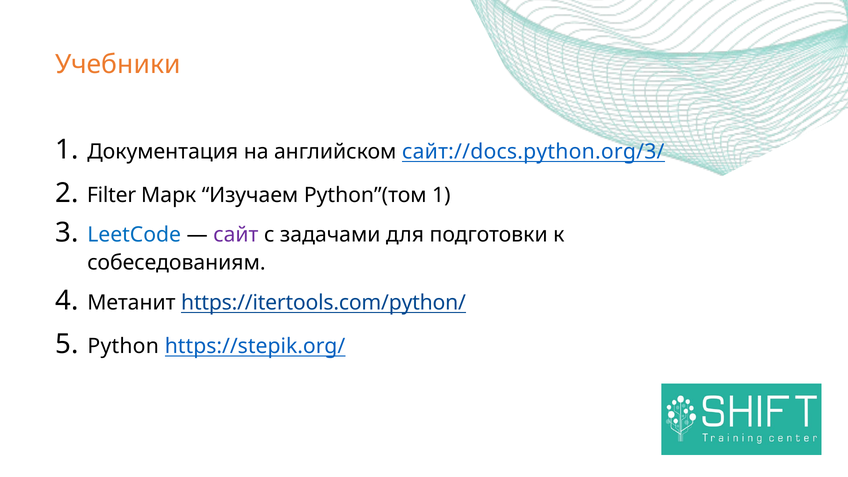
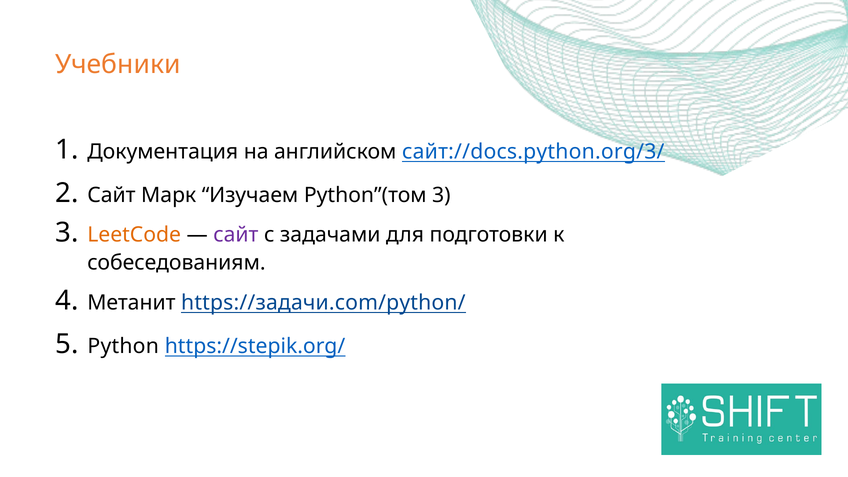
2 Filter: Filter -> Сайт (111, 195)
Python”(том 1: 1 -> 3 (441, 195)
LeetCode colour: blue -> orange (134, 235)
https://itertools.com/python/: https://itertools.com/python/ -> https://задачи.com/python/ (323, 303)
